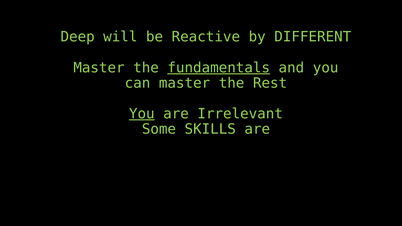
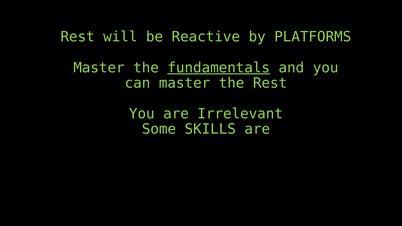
Deep: Deep -> Rest (78, 37)
DIFFERENT: DIFFERENT -> PLATFORMS (313, 37)
You underline: present -> none (142, 114)
